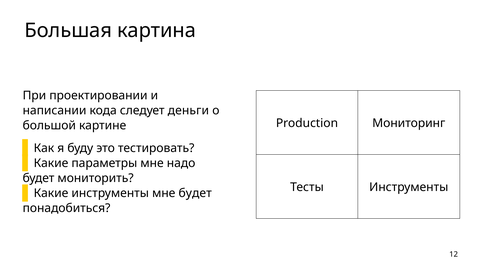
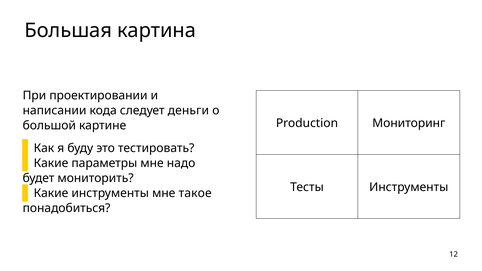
мне будет: будет -> такое (195, 193)
